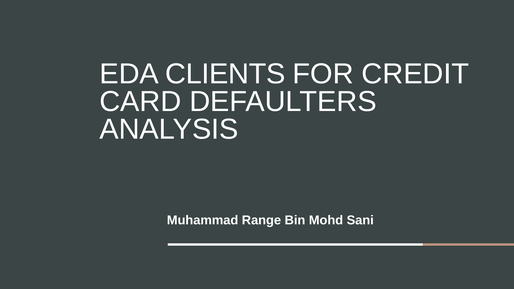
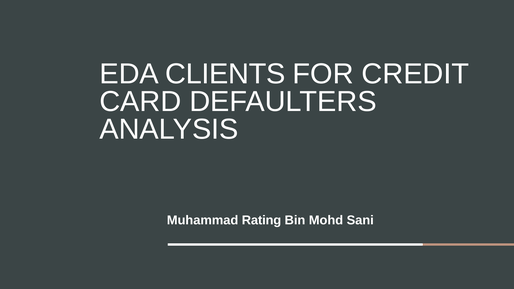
Range: Range -> Rating (261, 220)
